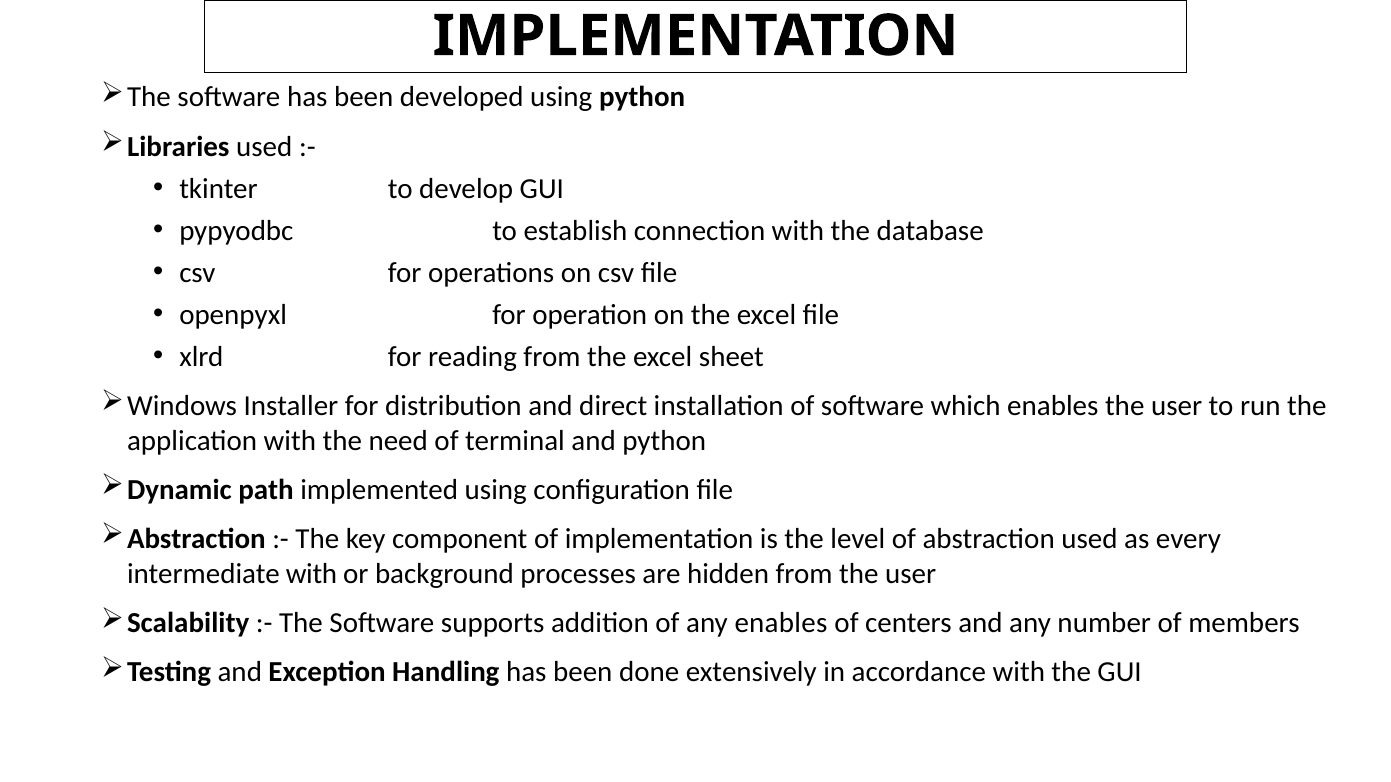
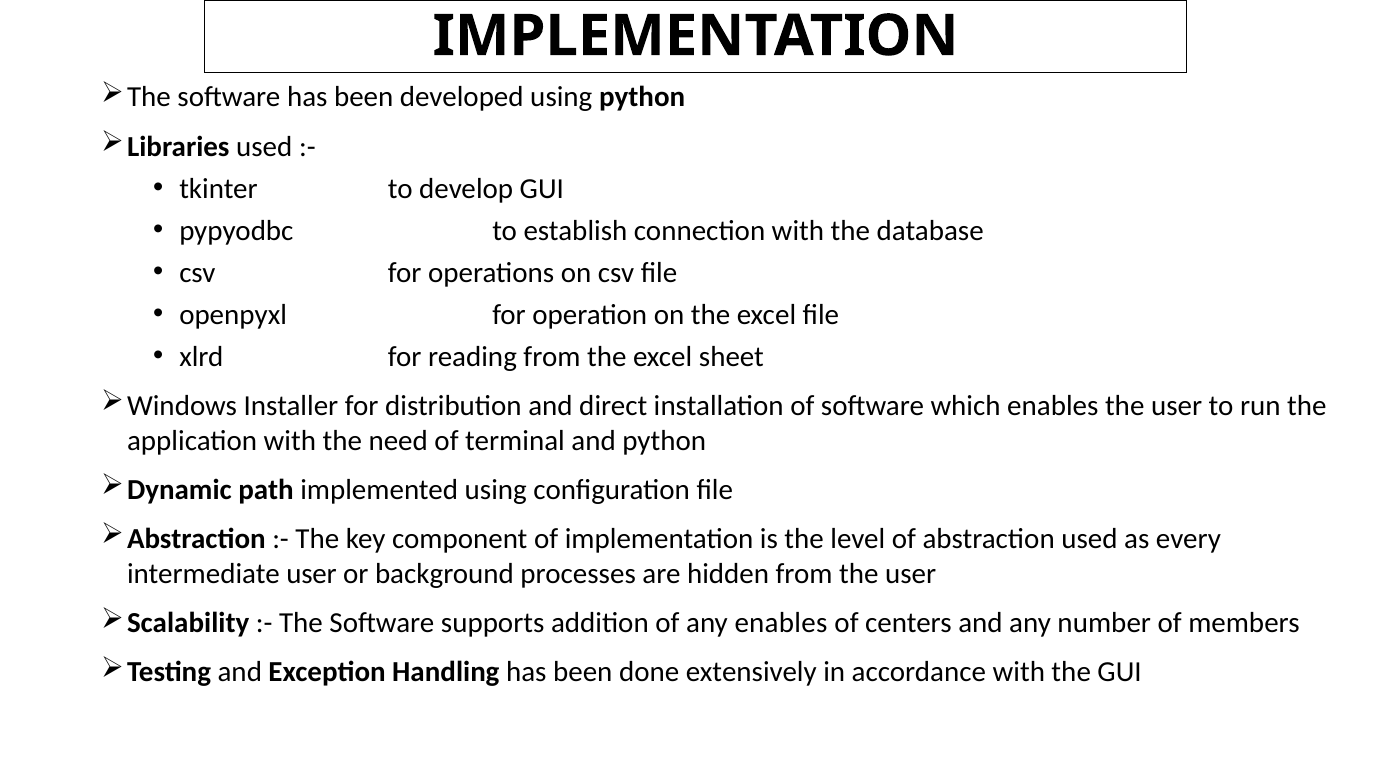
intermediate with: with -> user (311, 574)
